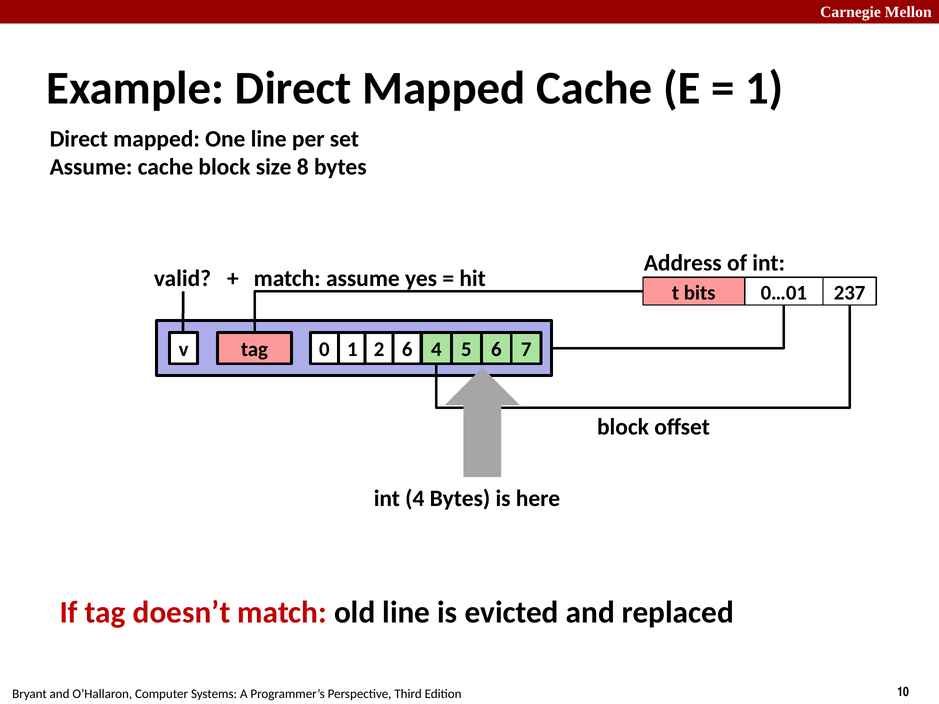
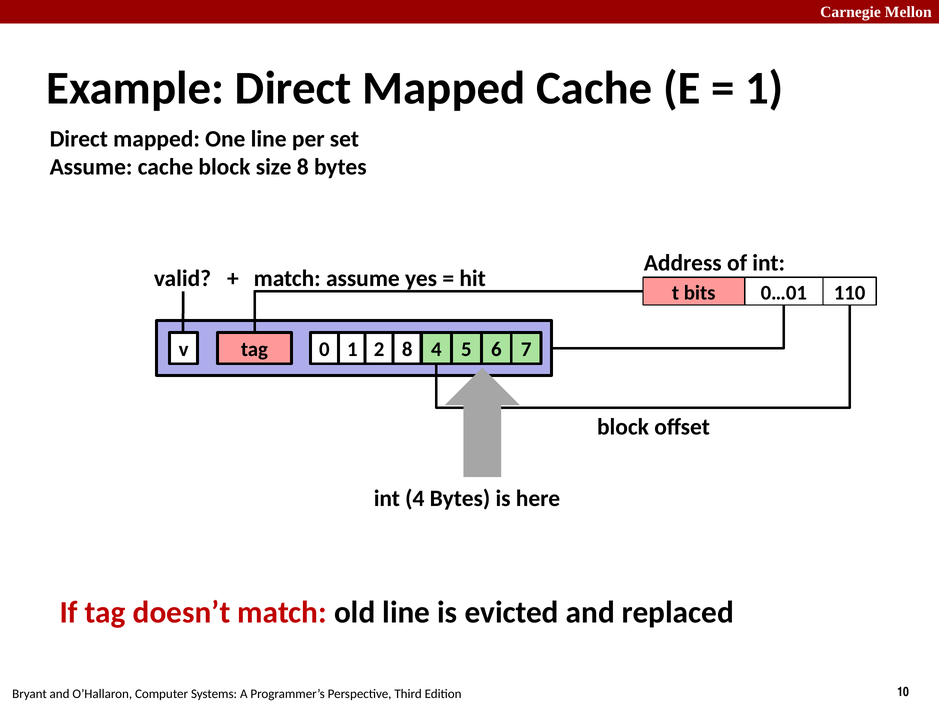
237: 237 -> 110 (850, 293)
v 6: 6 -> 8 (407, 350)
